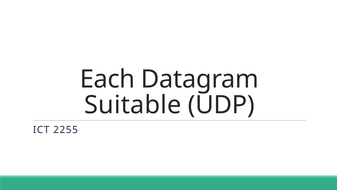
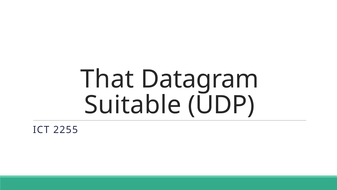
Each: Each -> That (107, 79)
